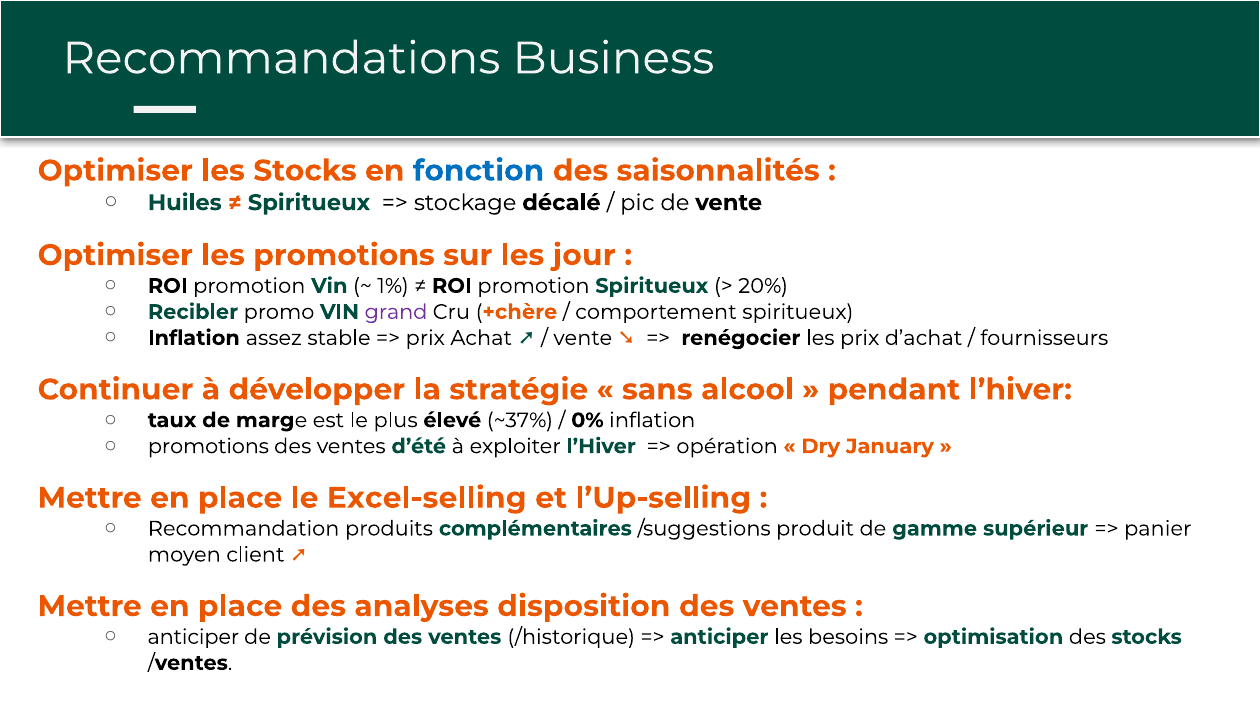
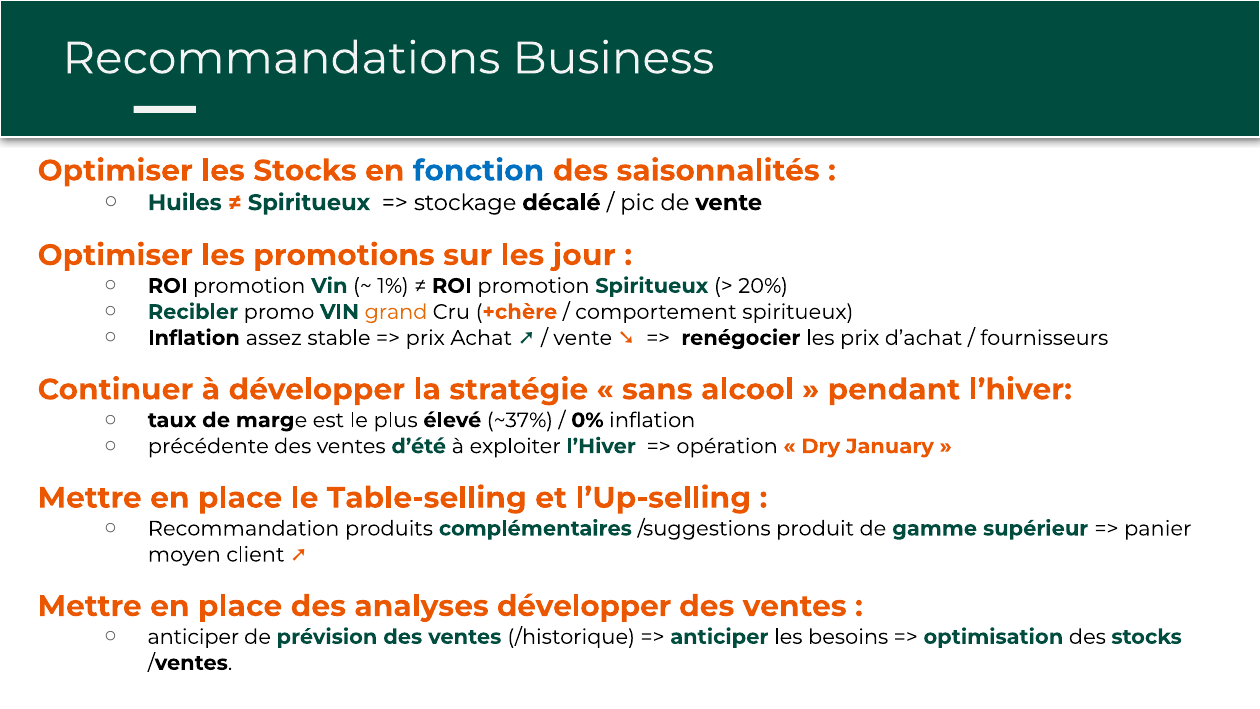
grand colour: purple -> orange (396, 312)
promotions: promotions -> précédente (208, 446)
Excel-selling: Excel-selling -> Table-selling (427, 498)
analyses disposition: disposition -> développer (584, 606)
